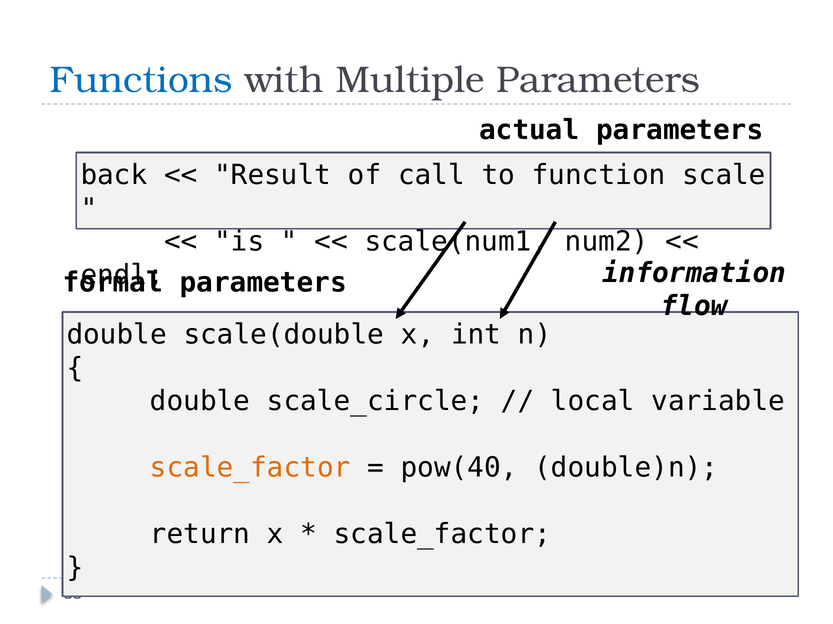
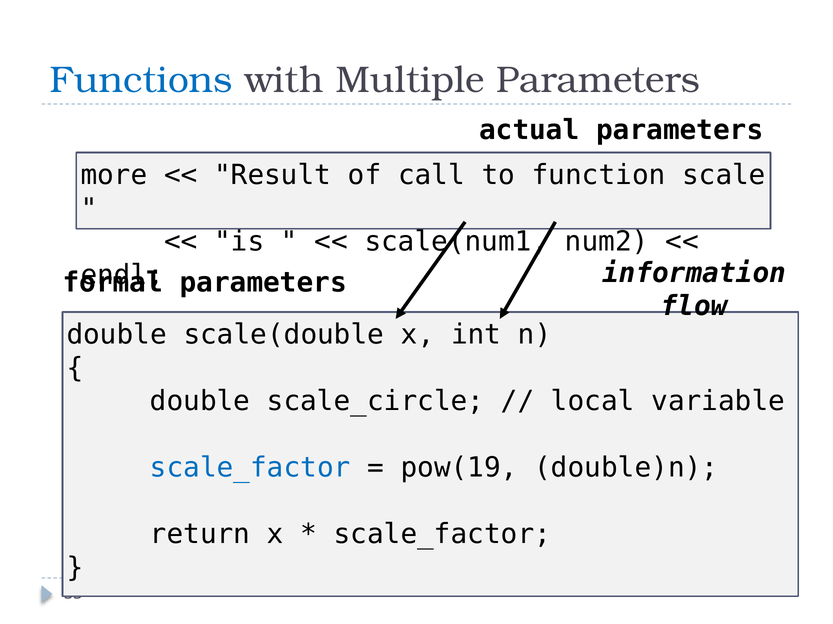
back: back -> more (114, 175)
scale_factor colour: orange -> blue (250, 468)
pow(40: pow(40 -> pow(19 (459, 468)
